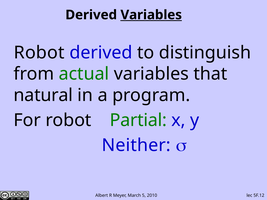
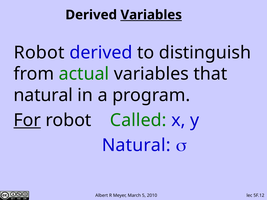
For underline: none -> present (27, 120)
Partial: Partial -> Called (138, 120)
Neither: Neither -> Natural (136, 145)
